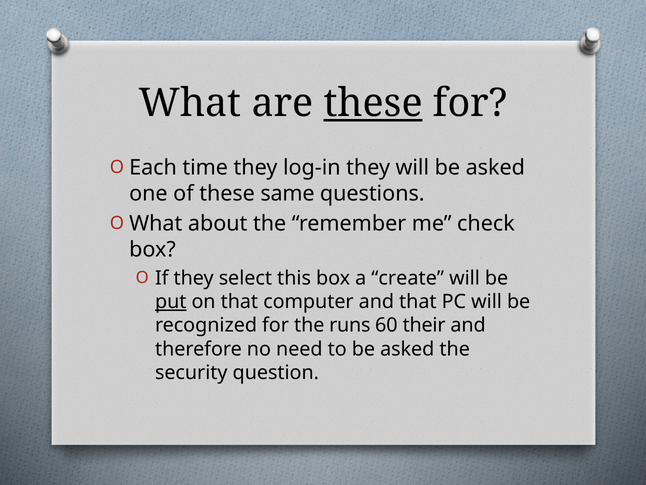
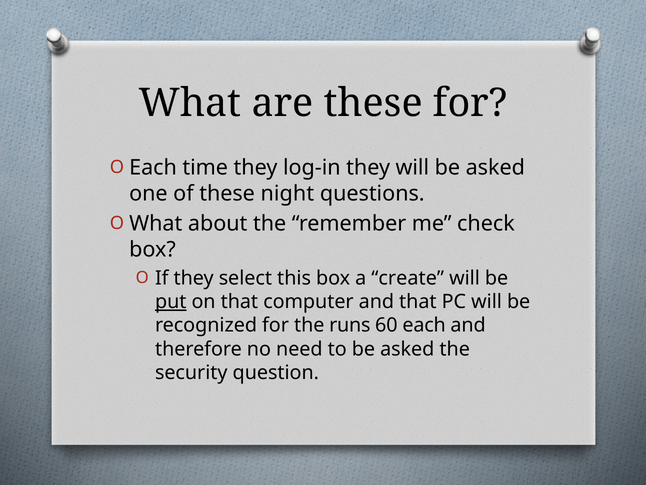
these underline: present -> none (373, 103)
same: same -> night (287, 193)
60 their: their -> each (424, 325)
